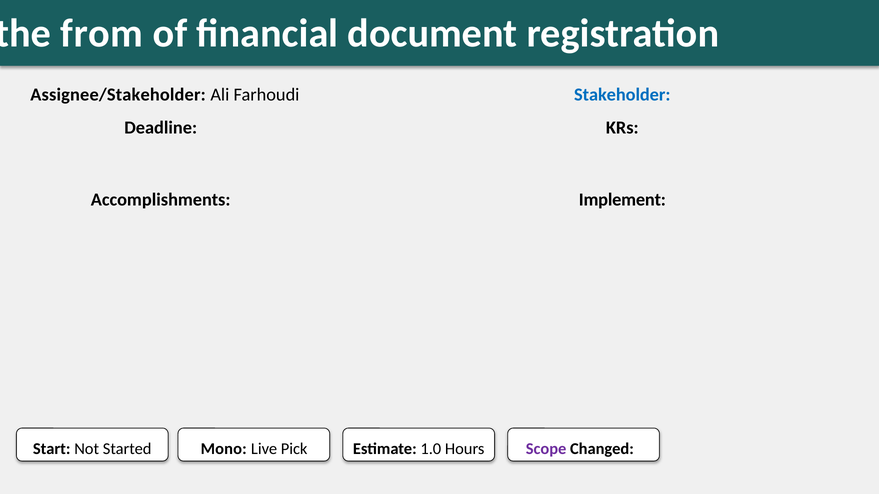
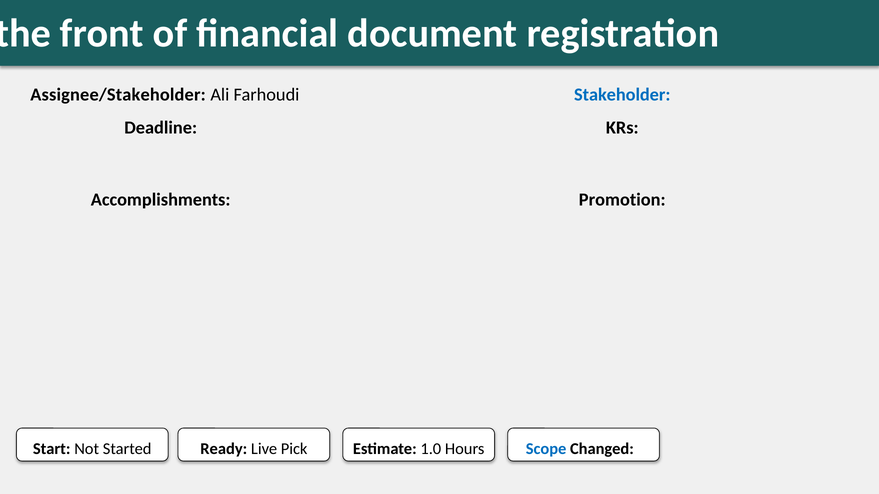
from: from -> front (102, 34)
Implement: Implement -> Promotion (622, 200)
Mono: Mono -> Ready (224, 449)
Scope colour: purple -> blue (546, 449)
